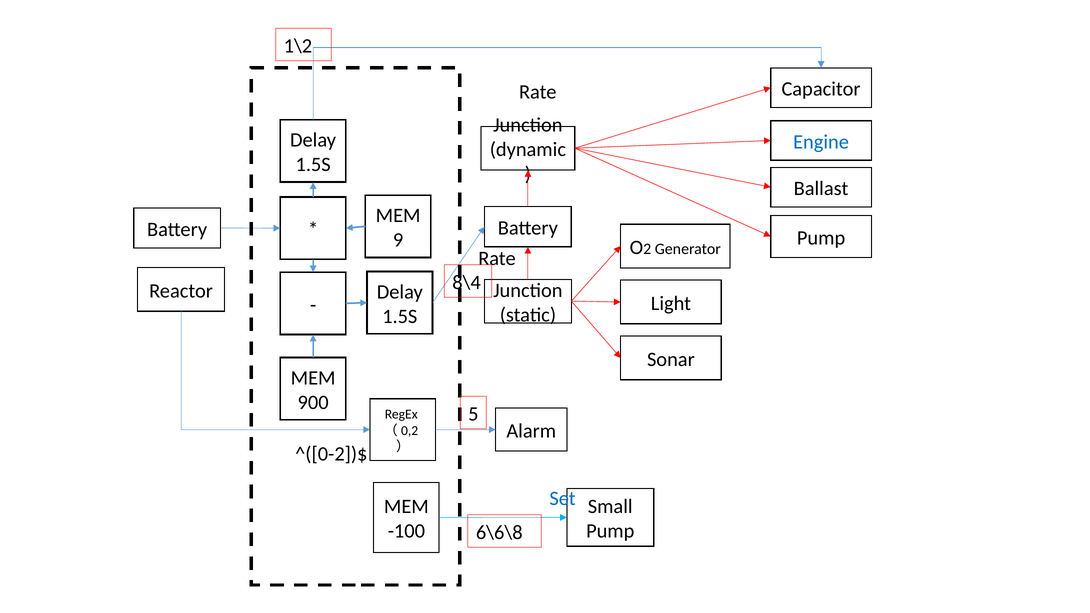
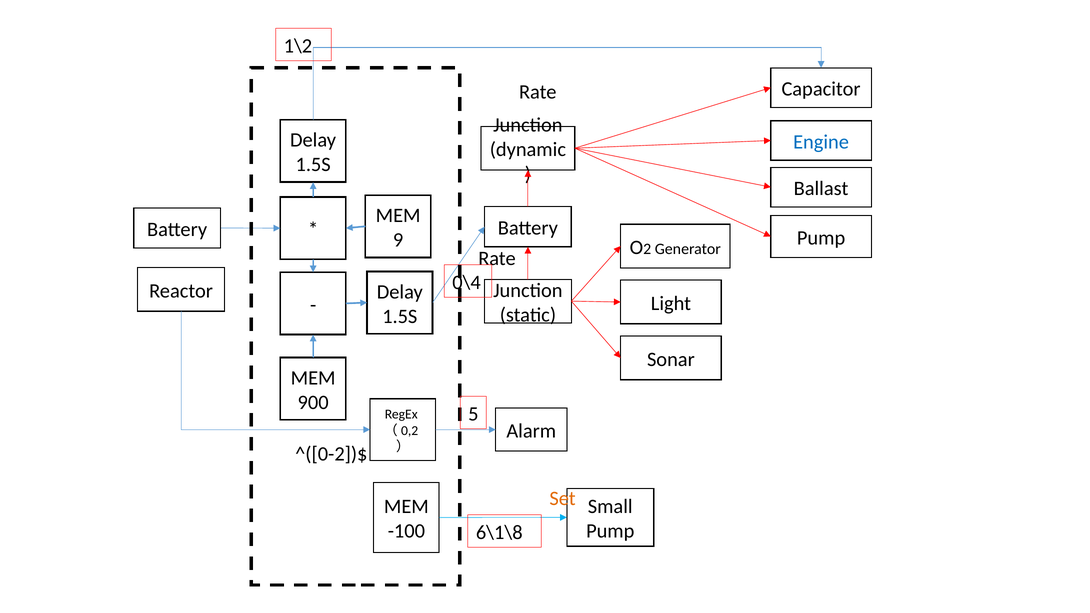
8\4: 8\4 -> 0\4 (467, 282)
Set colour: blue -> orange (563, 499)
6\6\8: 6\6\8 -> 6\1\8 (499, 532)
